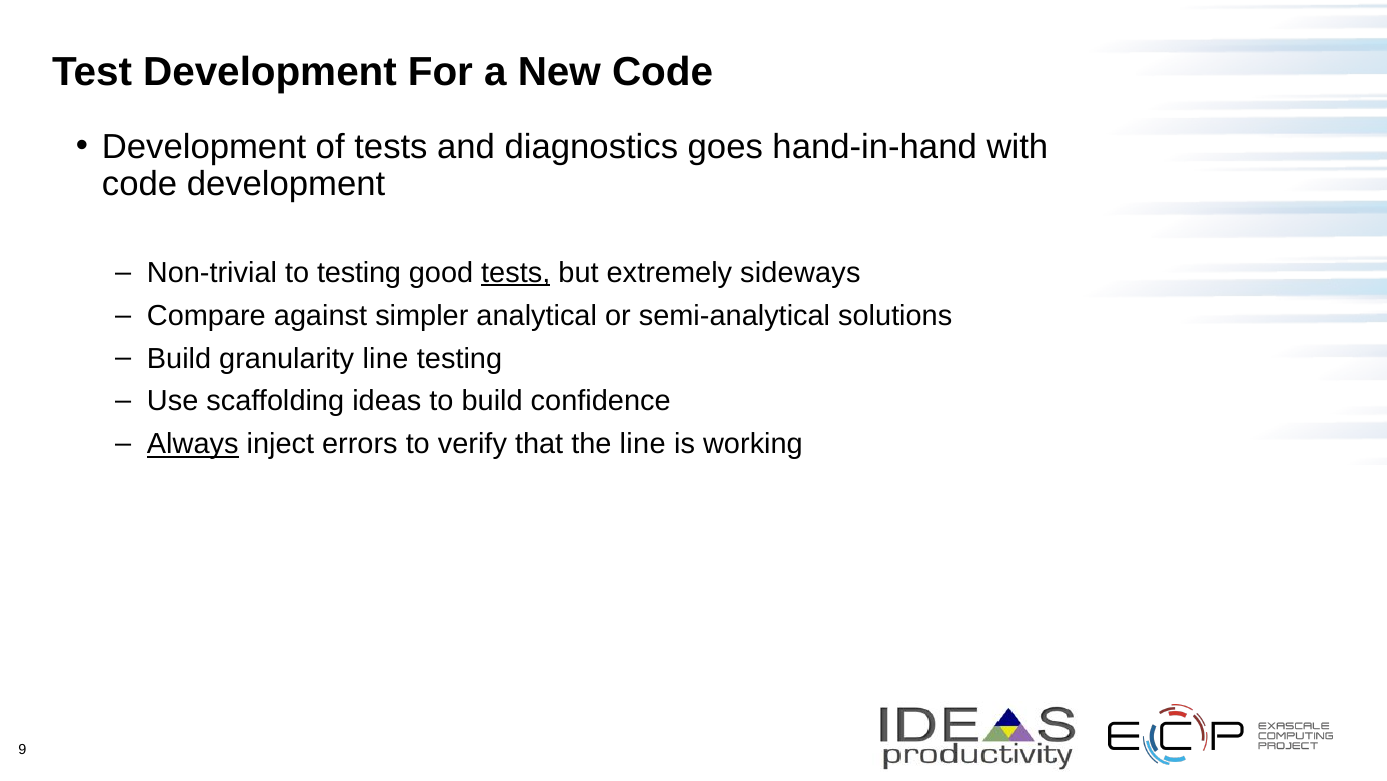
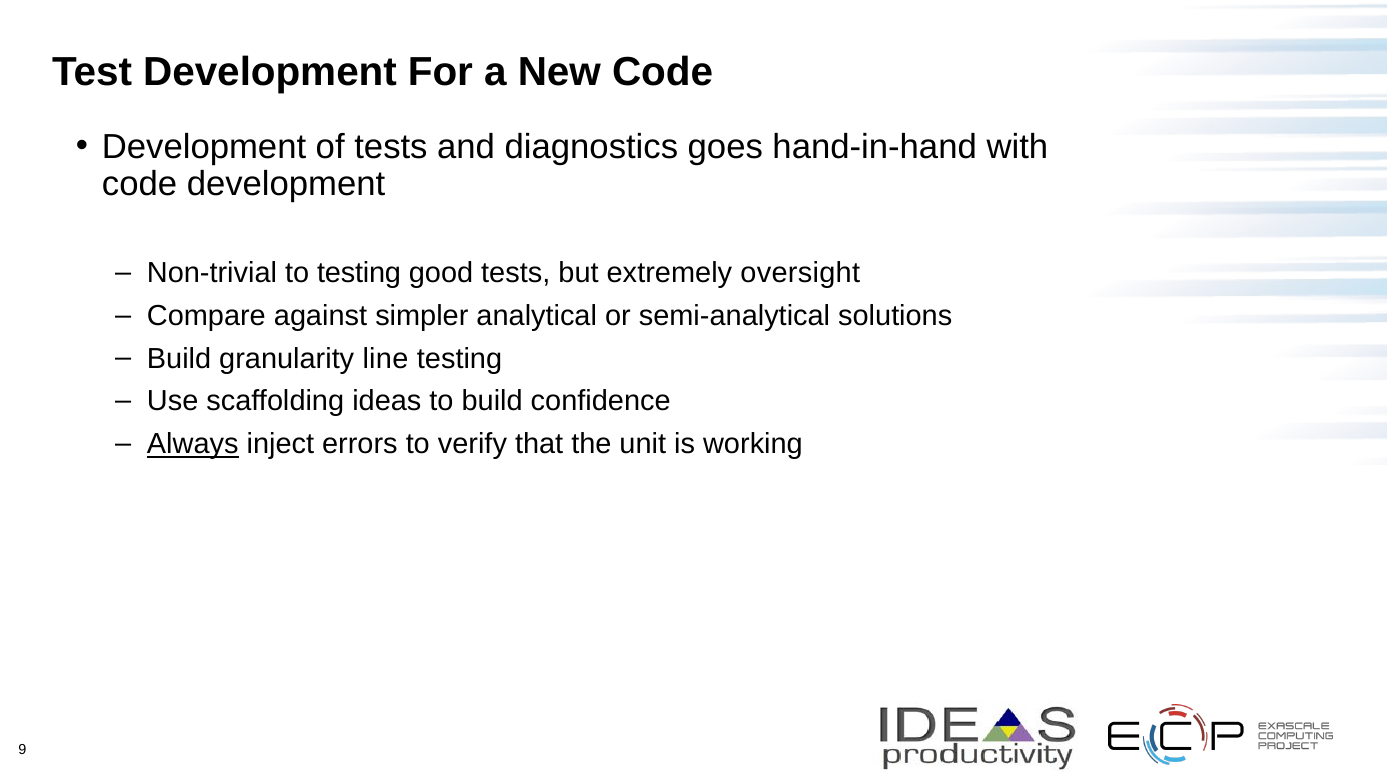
tests underline: present -> none (516, 273)
sideways: sideways -> oversight (800, 273)
the line: line -> unit (643, 444)
